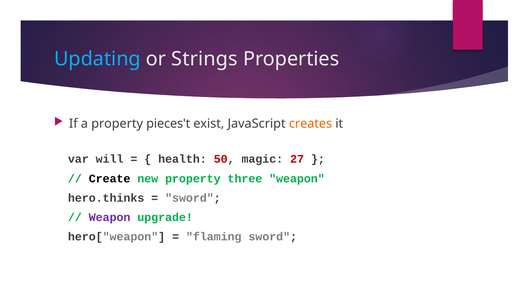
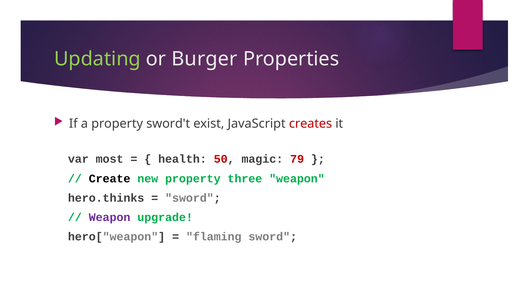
Updating colour: light blue -> light green (97, 59)
Strings: Strings -> Burger (205, 59)
pieces't: pieces't -> sword't (168, 123)
creates colour: orange -> red (311, 123)
will: will -> most (110, 159)
27: 27 -> 79 (297, 159)
